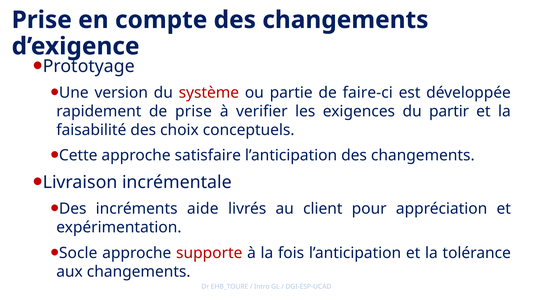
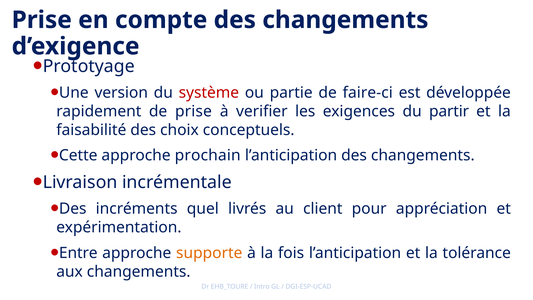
satisfaire: satisfaire -> prochain (208, 155)
aide: aide -> quel (203, 209)
Socle: Socle -> Entre (78, 253)
supporte colour: red -> orange (209, 253)
